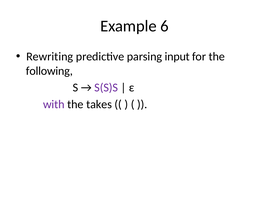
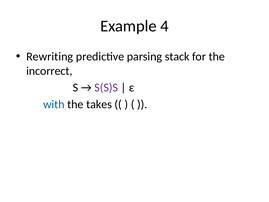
6: 6 -> 4 (164, 26)
input: input -> stack (177, 56)
following: following -> incorrect (49, 71)
with colour: purple -> blue (54, 104)
